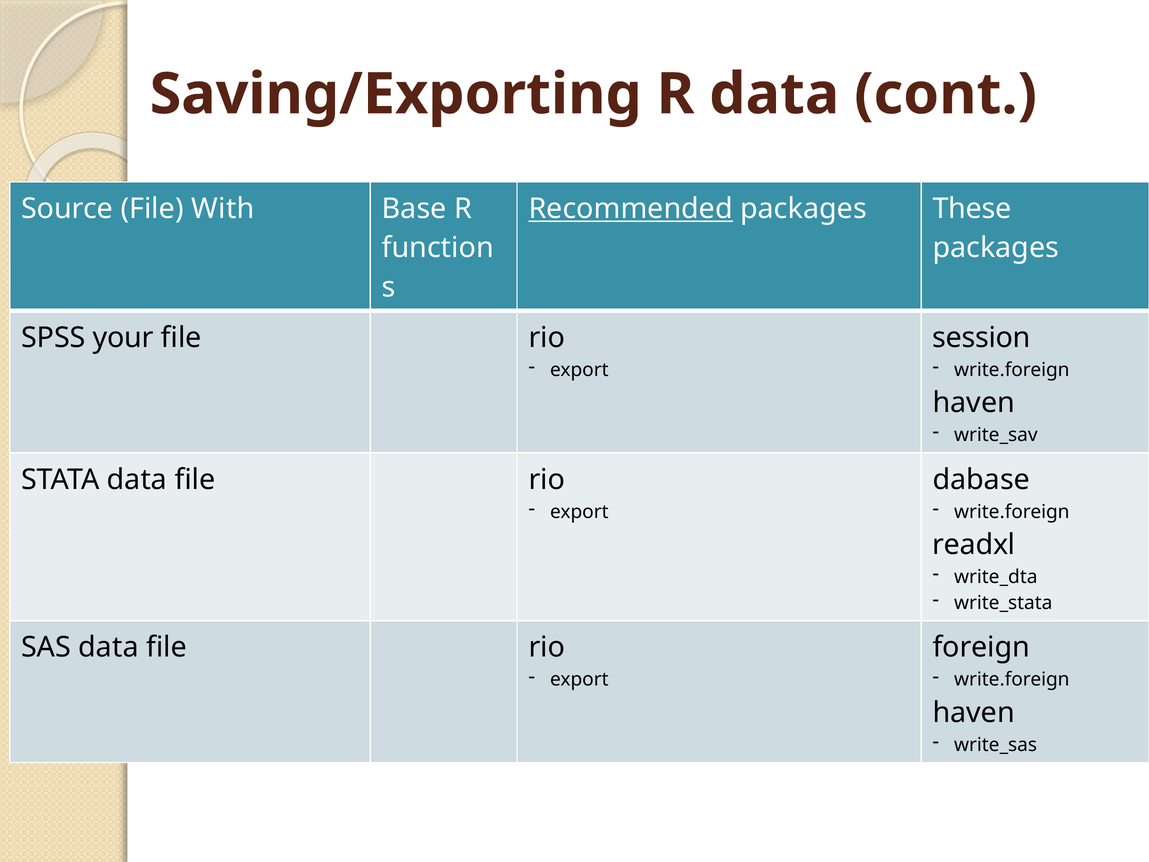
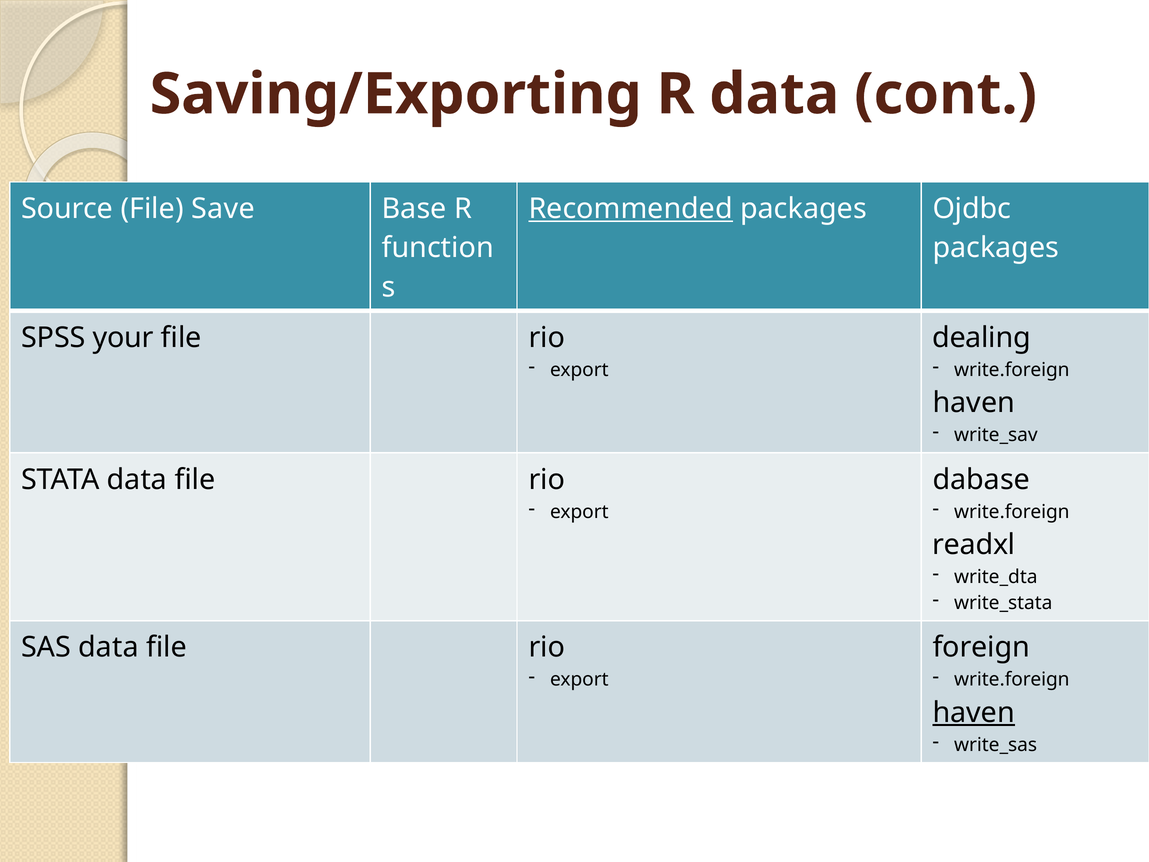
With: With -> Save (223, 209)
These: These -> Ojdbc (972, 209)
session: session -> dealing (981, 338)
haven underline: none -> present (974, 712)
